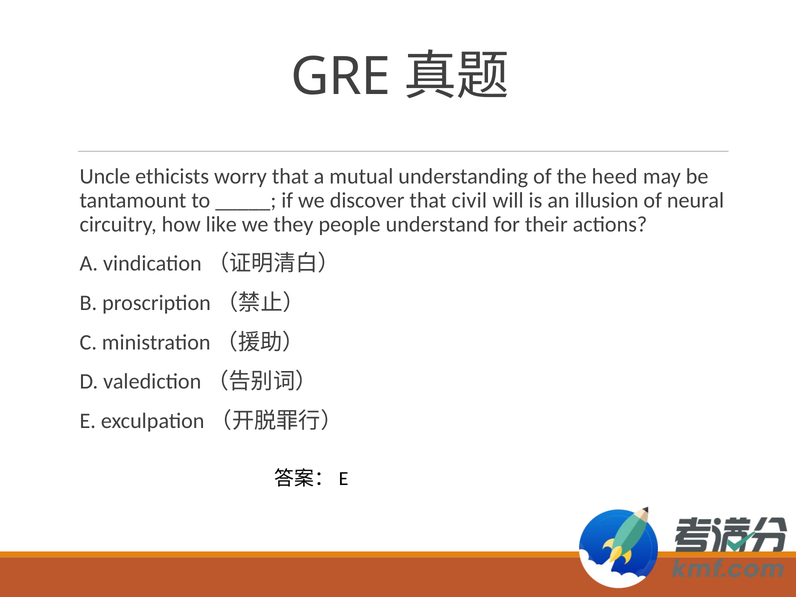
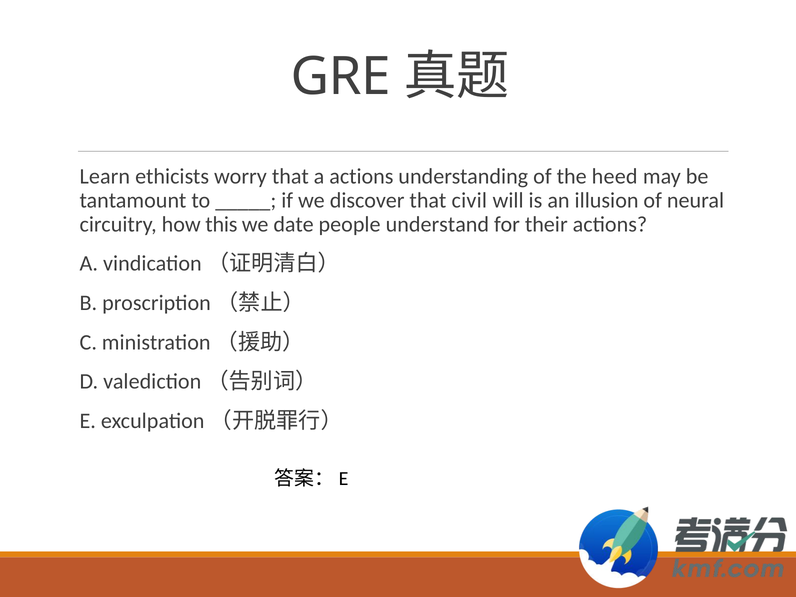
Uncle: Uncle -> Learn (105, 176)
a mutual: mutual -> actions (361, 176)
like: like -> this (221, 224)
they: they -> date (294, 224)
